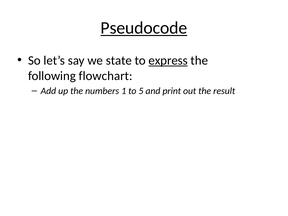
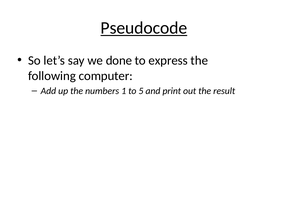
state: state -> done (119, 60)
express underline: present -> none (168, 60)
flowchart: flowchart -> computer (106, 76)
